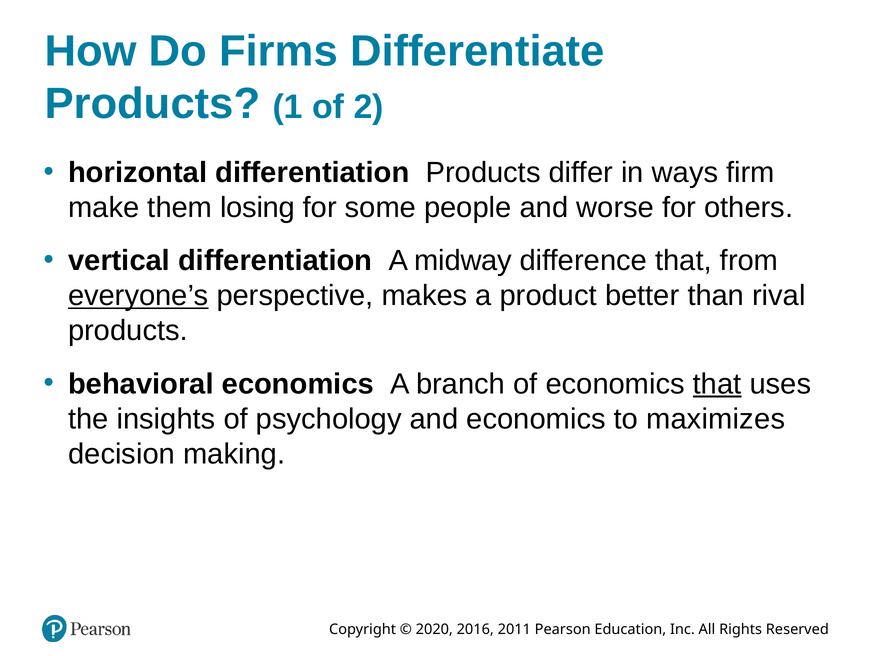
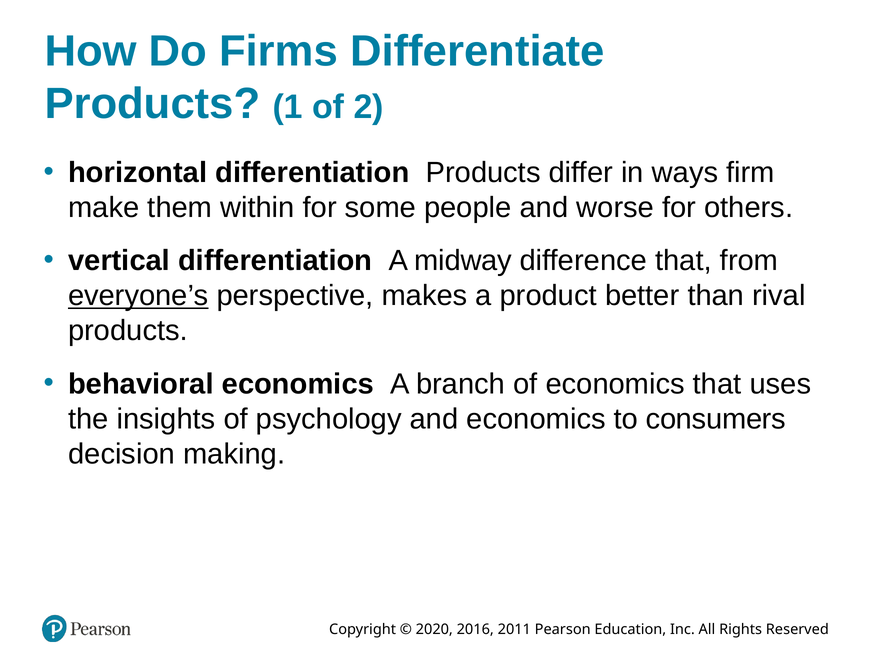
losing: losing -> within (257, 207)
that underline: present -> none (717, 384)
maximizes: maximizes -> consumers (716, 419)
